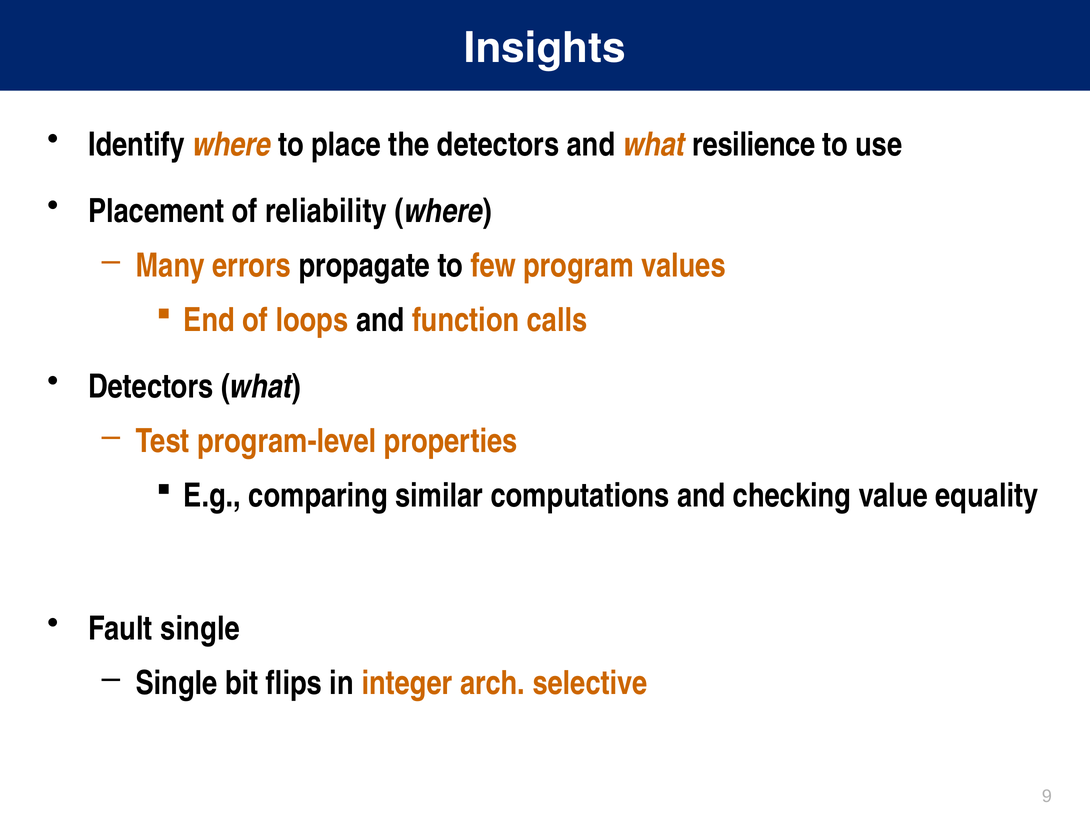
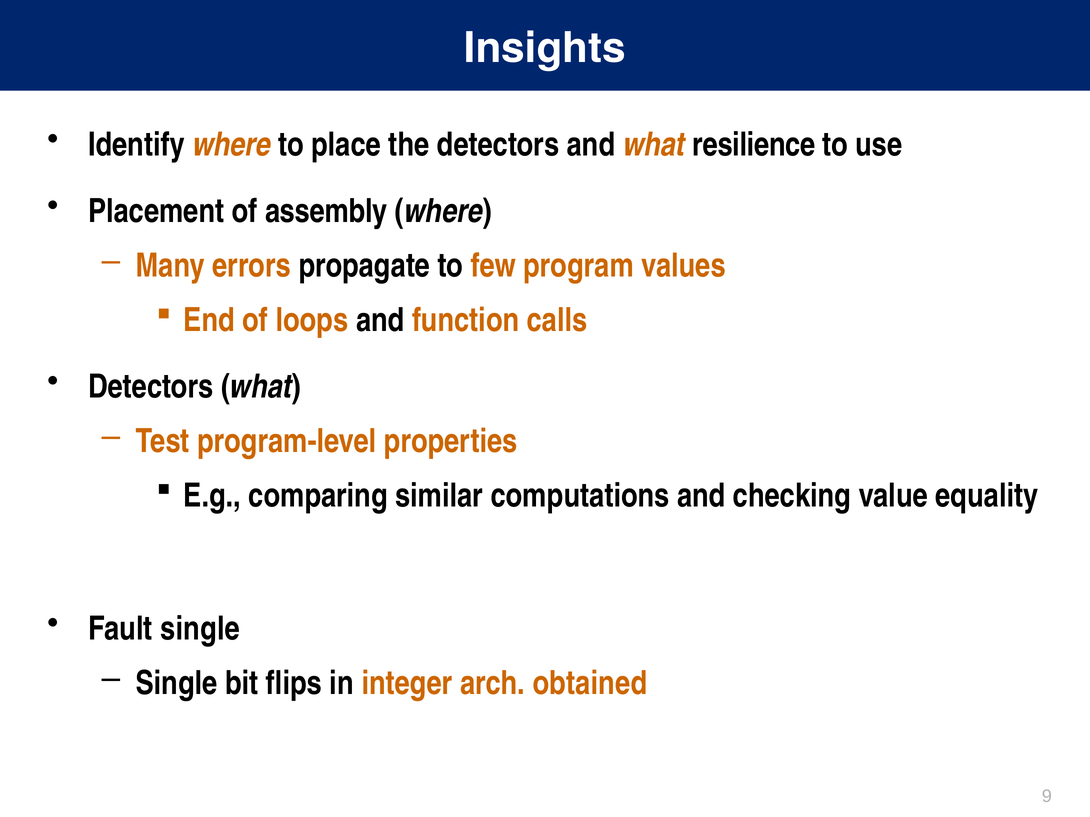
reliability: reliability -> assembly (326, 211)
selective: selective -> obtained (590, 684)
